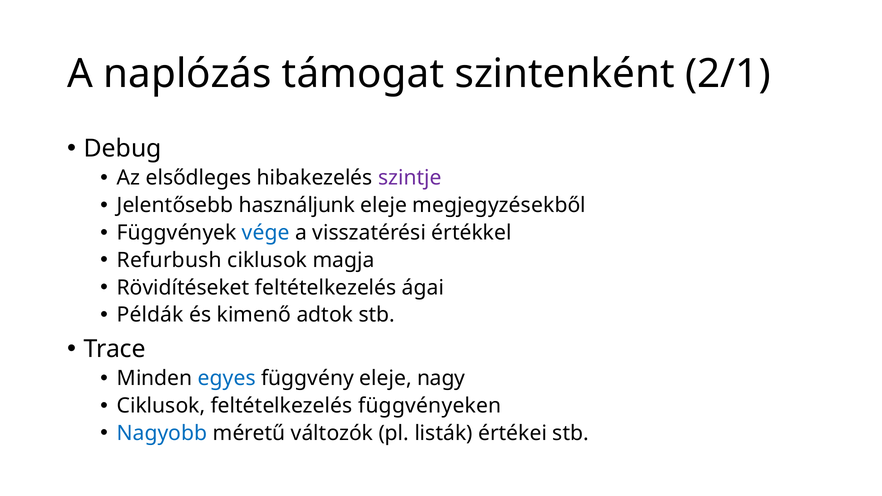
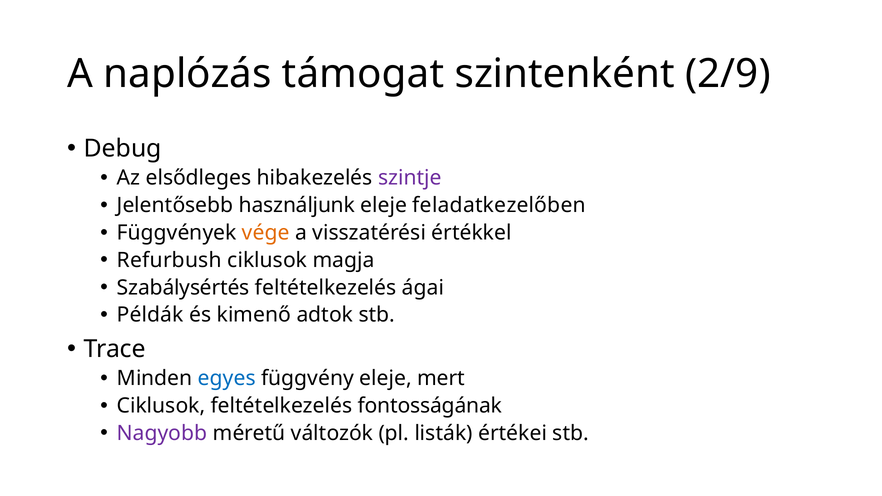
2/1: 2/1 -> 2/9 (728, 74)
megjegyzésekből: megjegyzésekből -> feladatkezelőben (499, 205)
vége colour: blue -> orange (266, 233)
Rövidítéseket: Rövidítéseket -> Szabálysértés (183, 288)
nagy: nagy -> mert (441, 378)
függvényeken: függvényeken -> fontosságának (430, 406)
Nagyobb colour: blue -> purple (162, 433)
